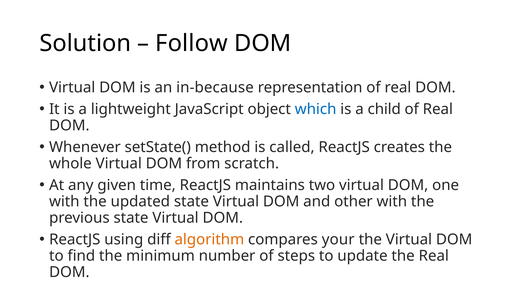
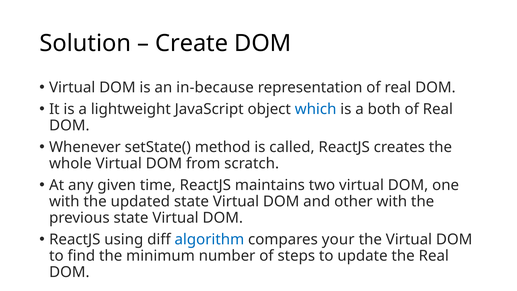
Follow: Follow -> Create (192, 43)
child: child -> both (384, 109)
algorithm colour: orange -> blue (209, 239)
